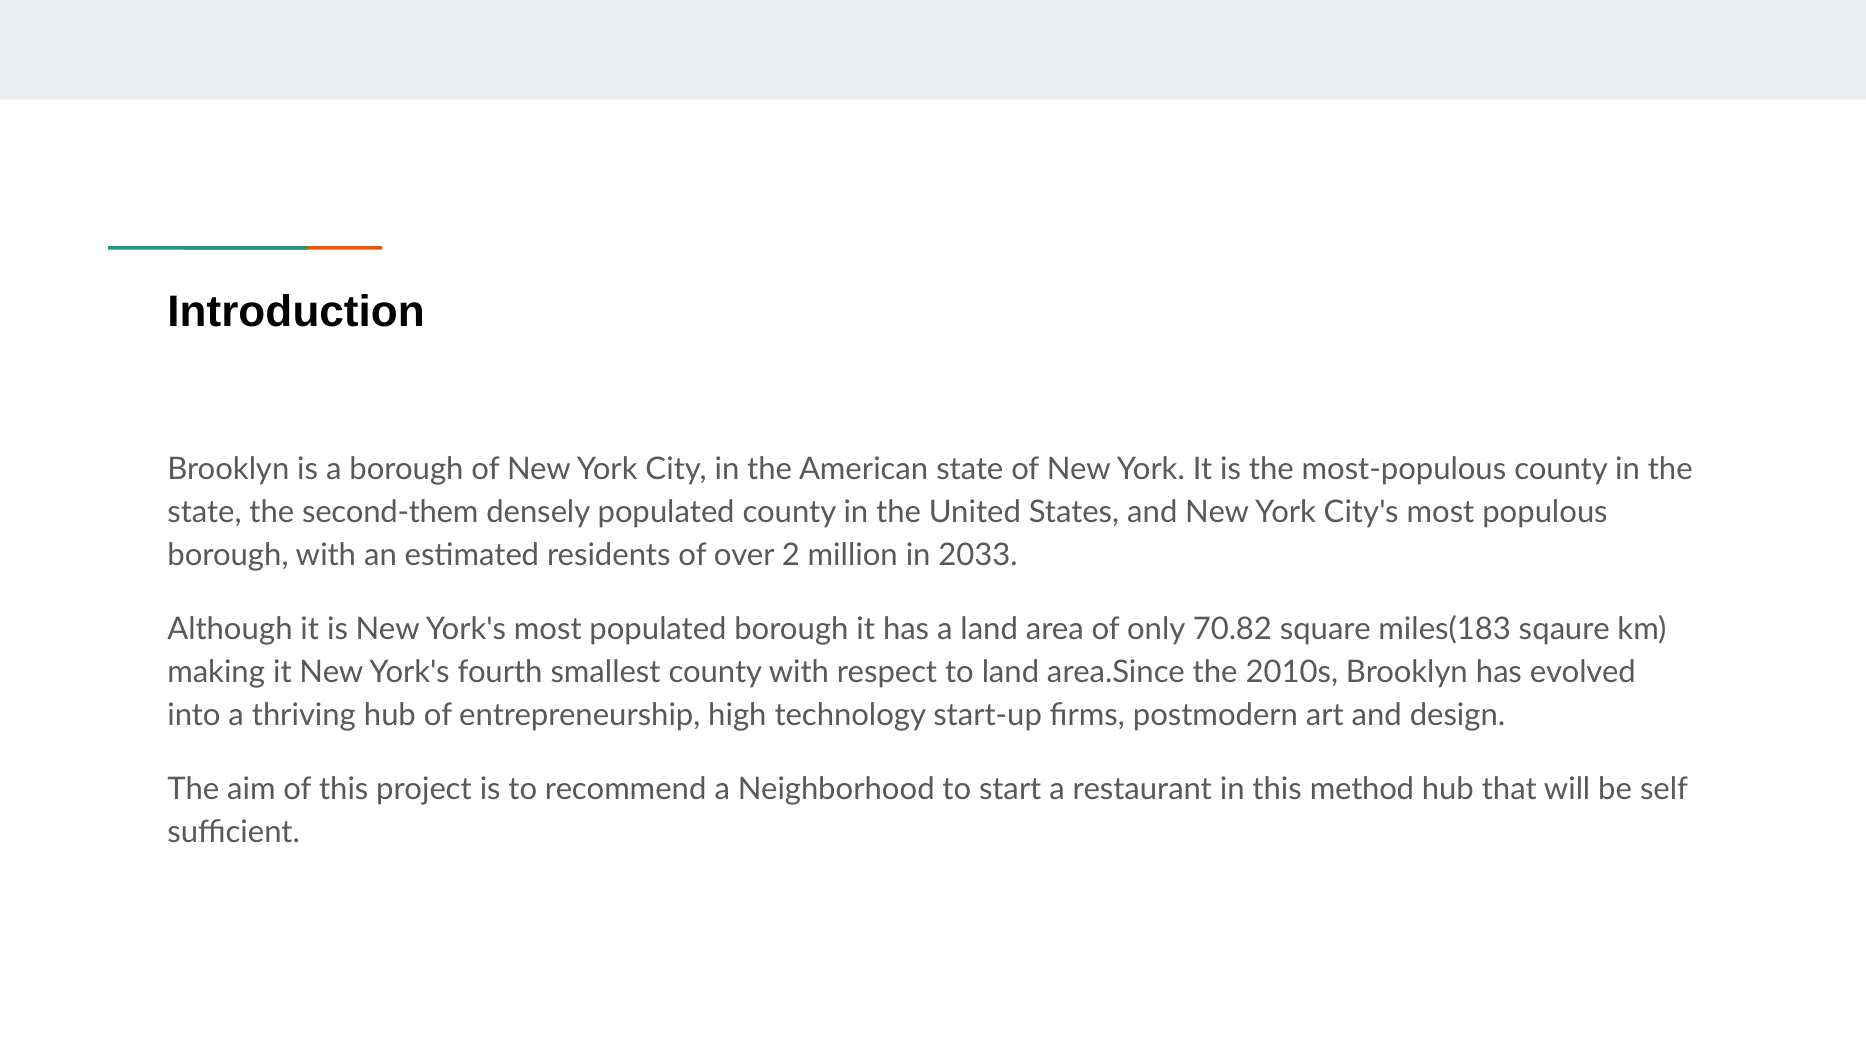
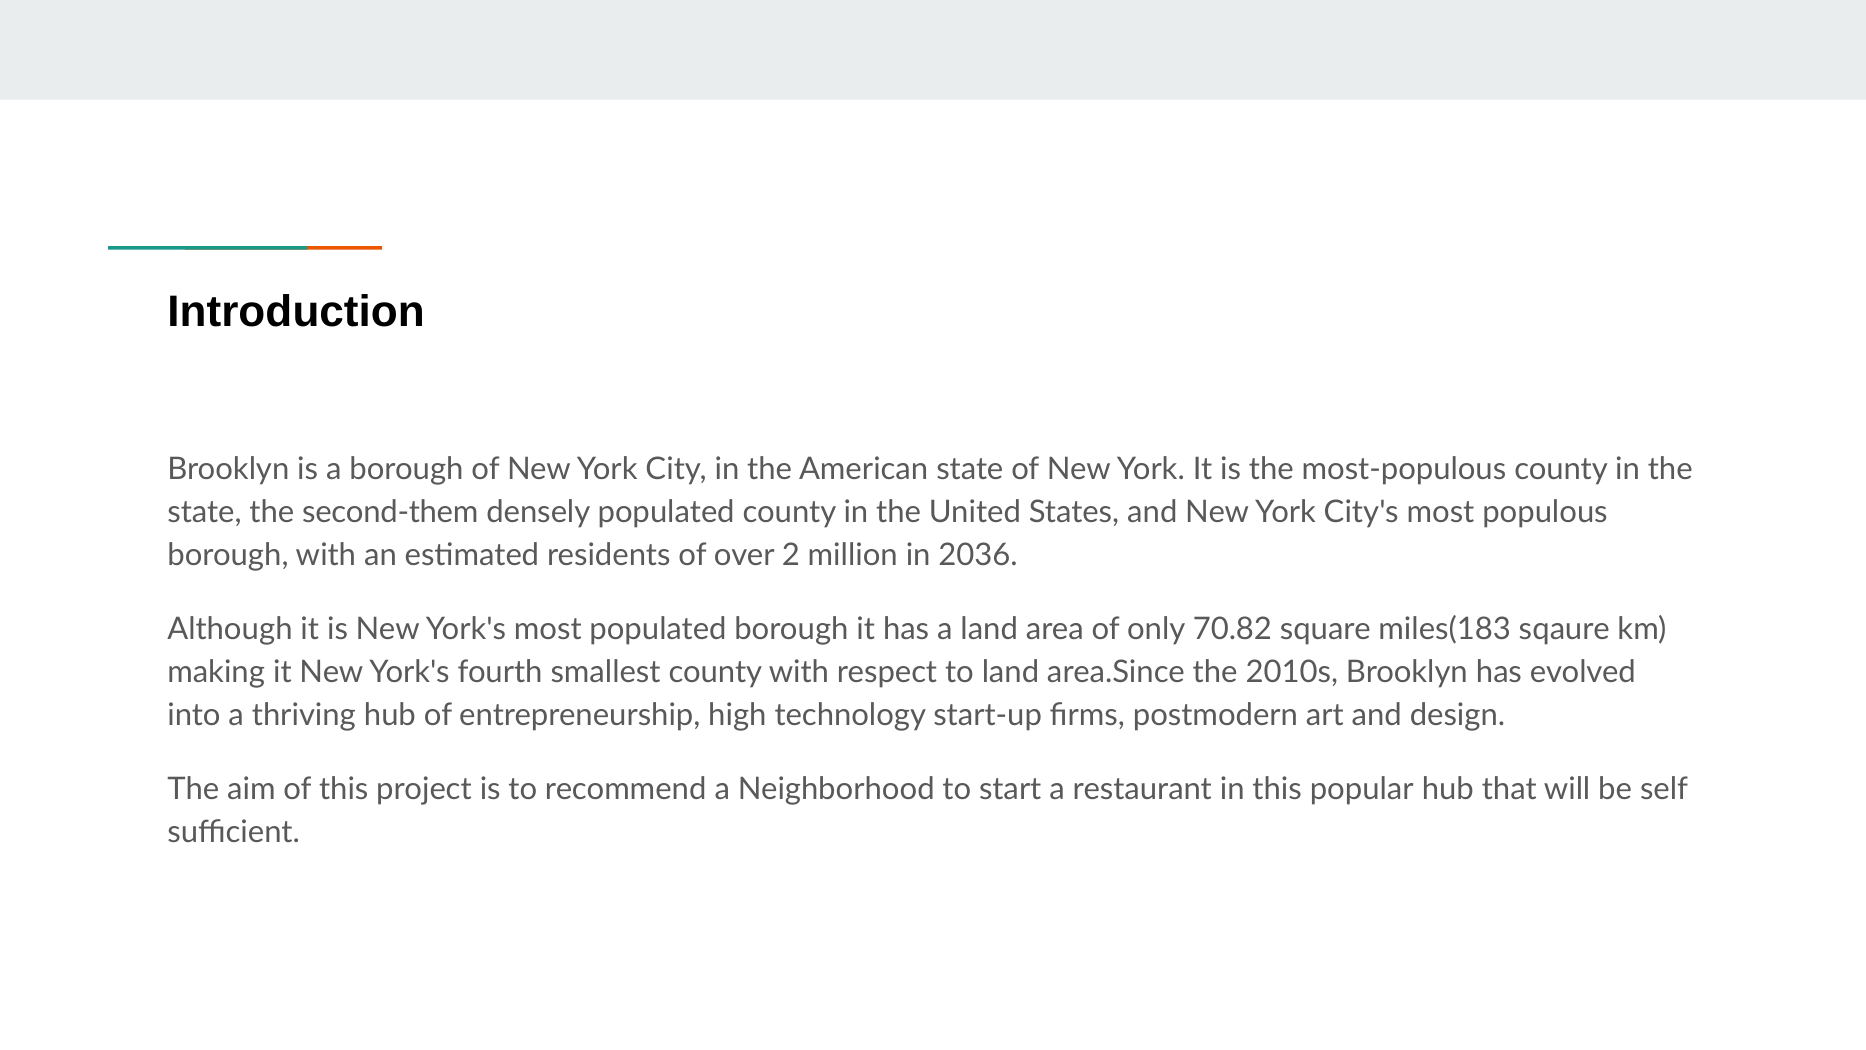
2033: 2033 -> 2036 (978, 555)
method: method -> popular (1362, 789)
